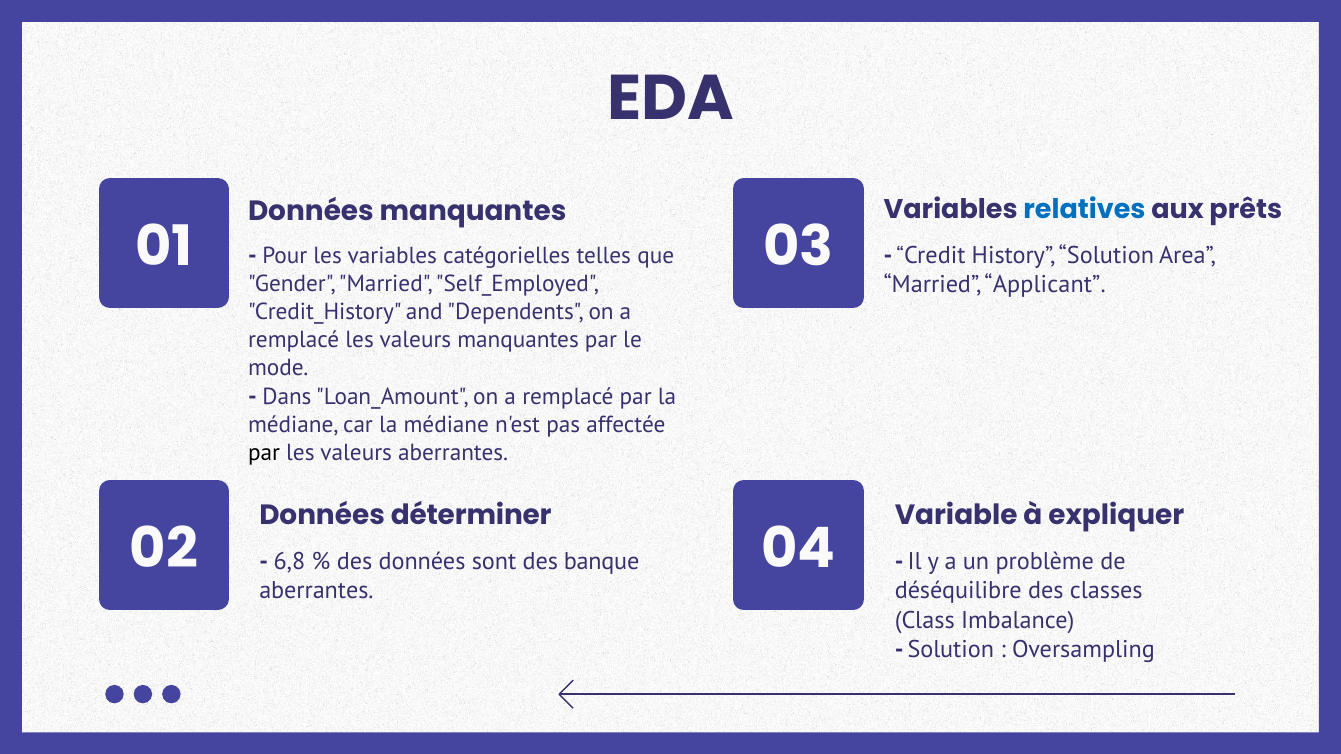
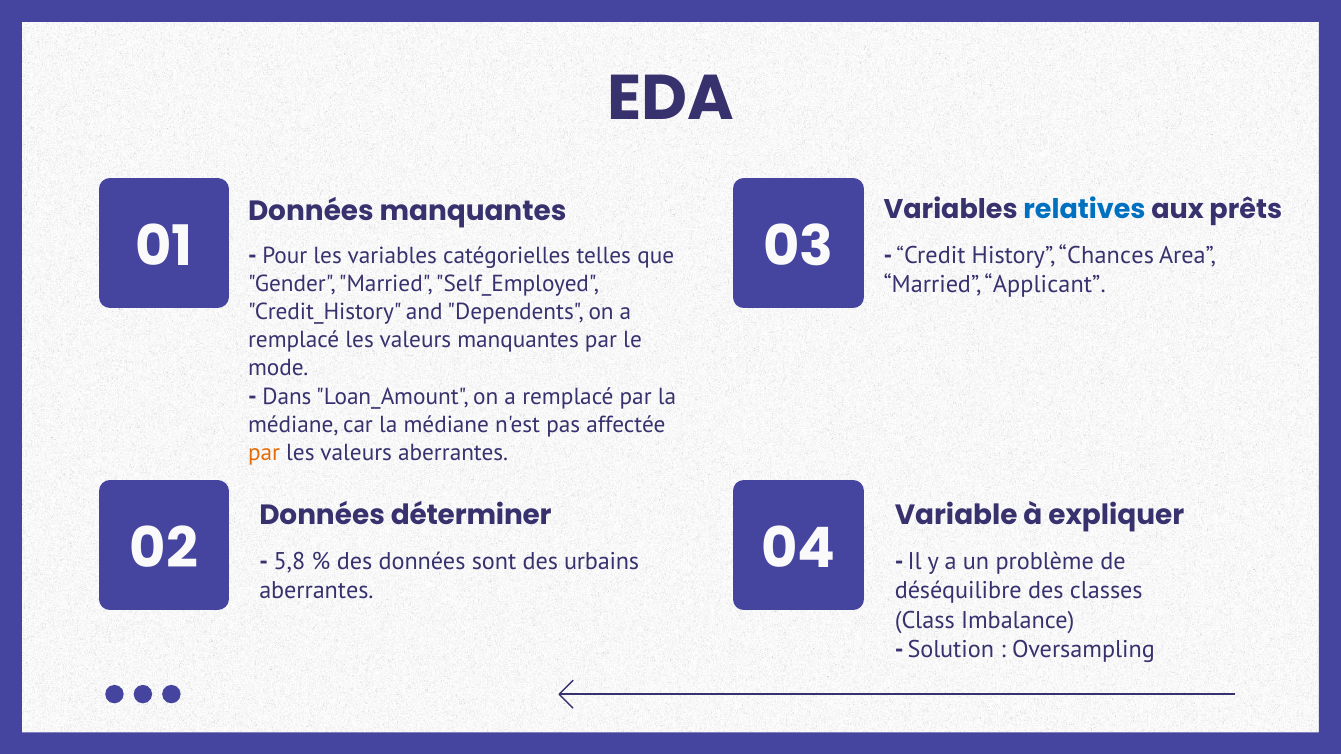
History Solution: Solution -> Chances (1106, 256)
par colour: black -> orange (264, 453)
6,8: 6,8 -> 5,8 (289, 562)
banque: banque -> urbains (602, 562)
